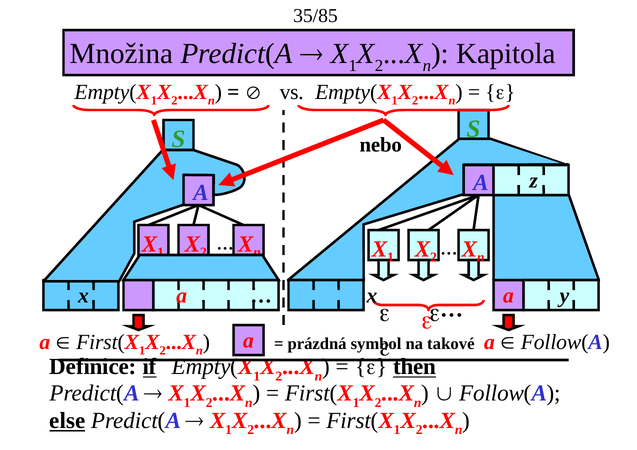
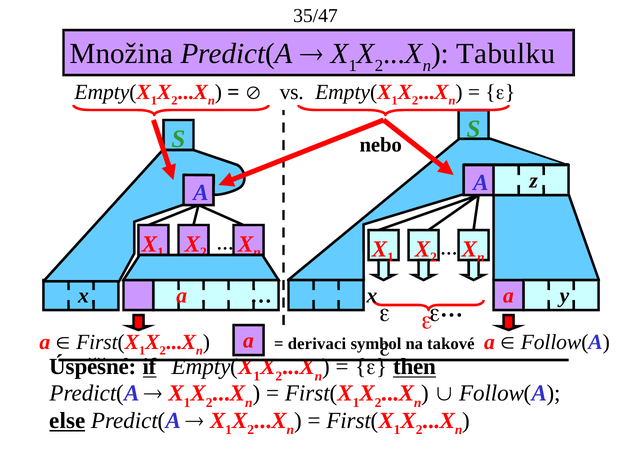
35/85: 35/85 -> 35/47 (315, 16)
Kapitola: Kapitola -> Tabulku (506, 54)
prázdná: prázdná -> derivaci (317, 344)
Definice: Definice -> Úspěšné (93, 367)
